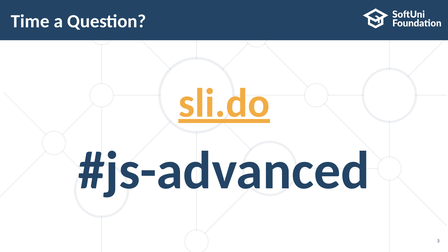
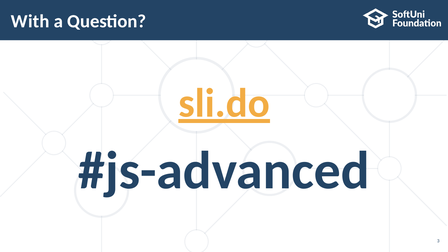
Time: Time -> With (30, 21)
